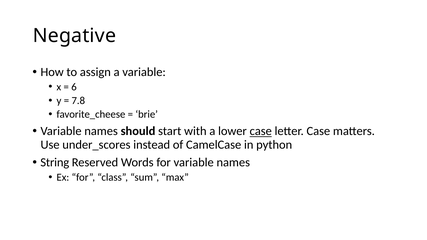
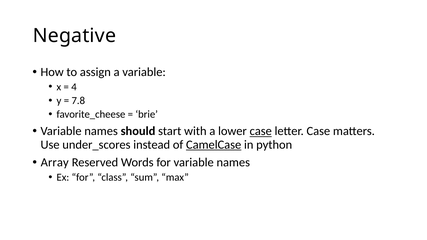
6: 6 -> 4 (74, 87)
CamelCase underline: none -> present (214, 145)
String: String -> Array (55, 163)
